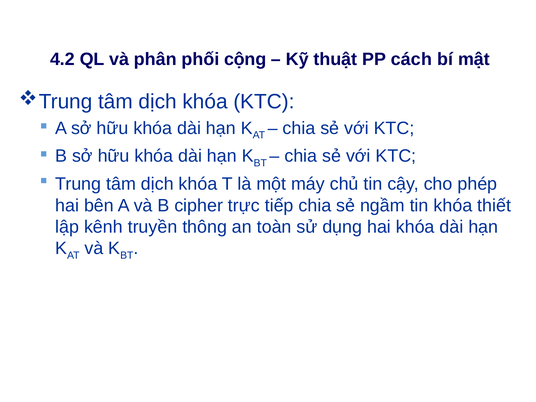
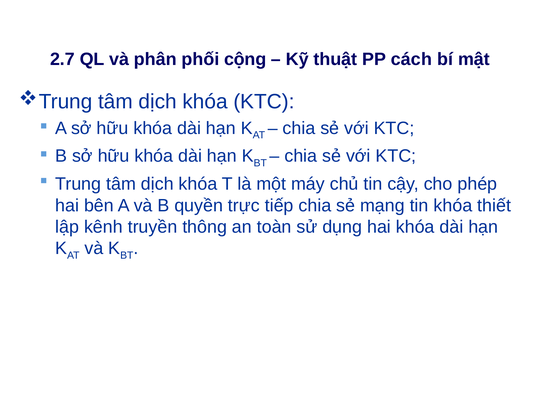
4.2: 4.2 -> 2.7 (62, 59)
cipher: cipher -> quyền (199, 205)
ngầm: ngầm -> mạng (382, 205)
